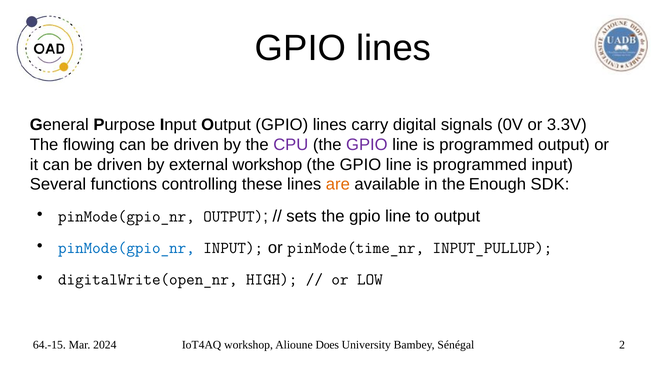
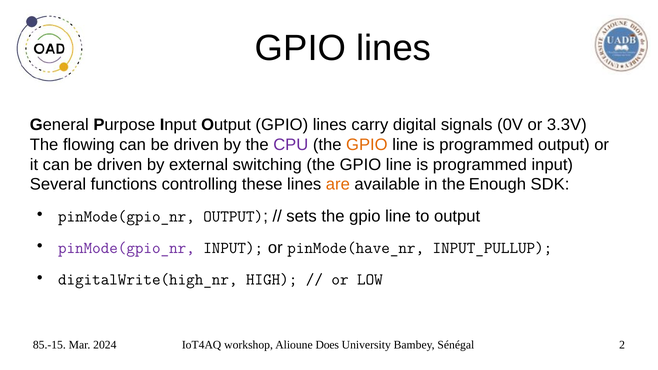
GPIO colour: purple -> orange (367, 145)
external workshop: workshop -> switching (267, 165)
pinMode(gpio_nr colour: blue -> purple (126, 248)
pinMode(time_nr: pinMode(time_nr -> pinMode(have_nr (356, 248)
digitalWrite(open_nr: digitalWrite(open_nr -> digitalWrite(high_nr (148, 280)
64.-15: 64.-15 -> 85.-15 (49, 345)
